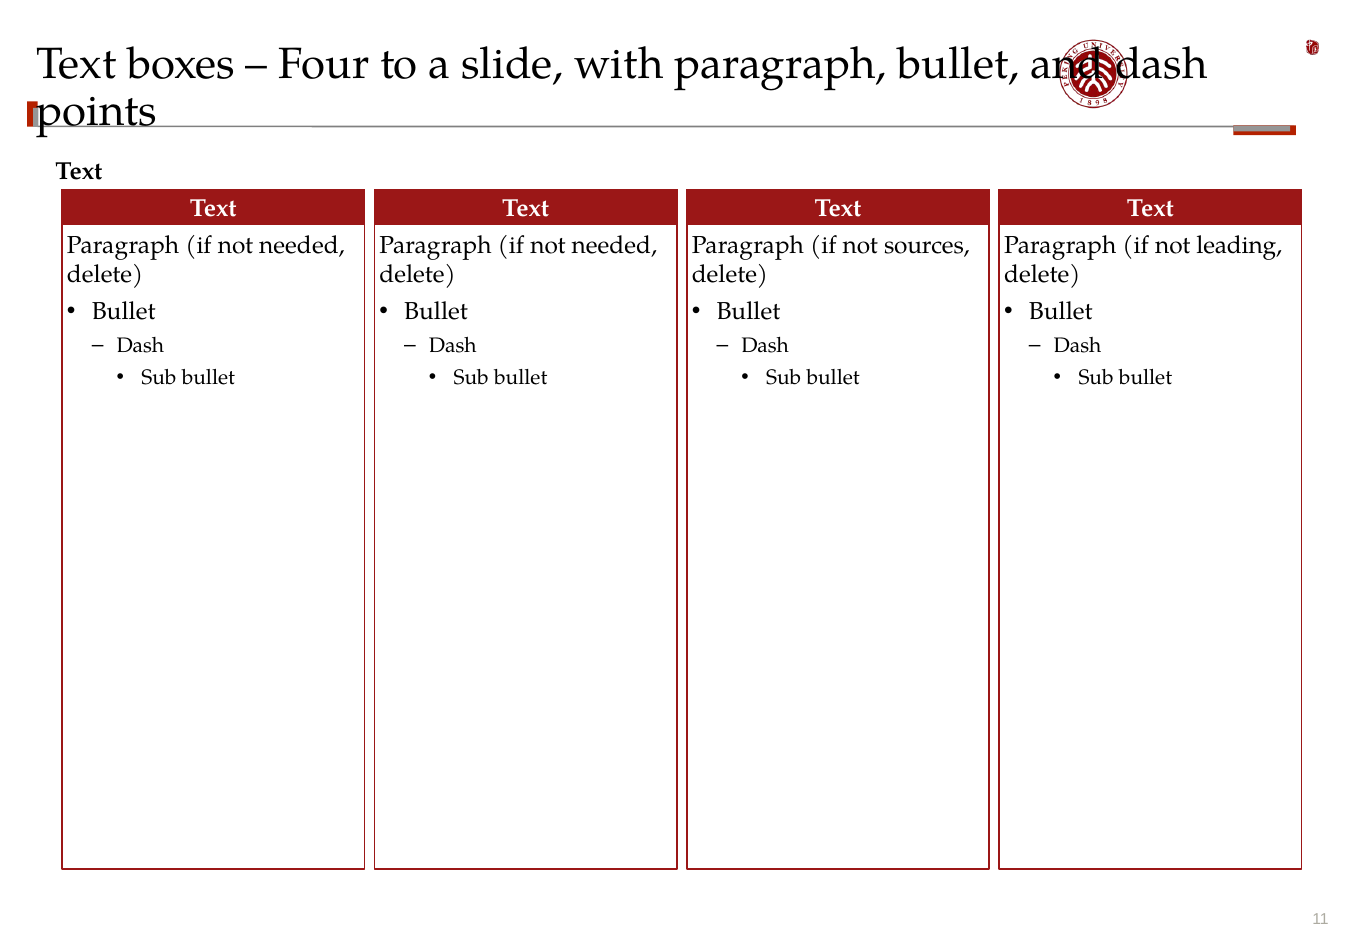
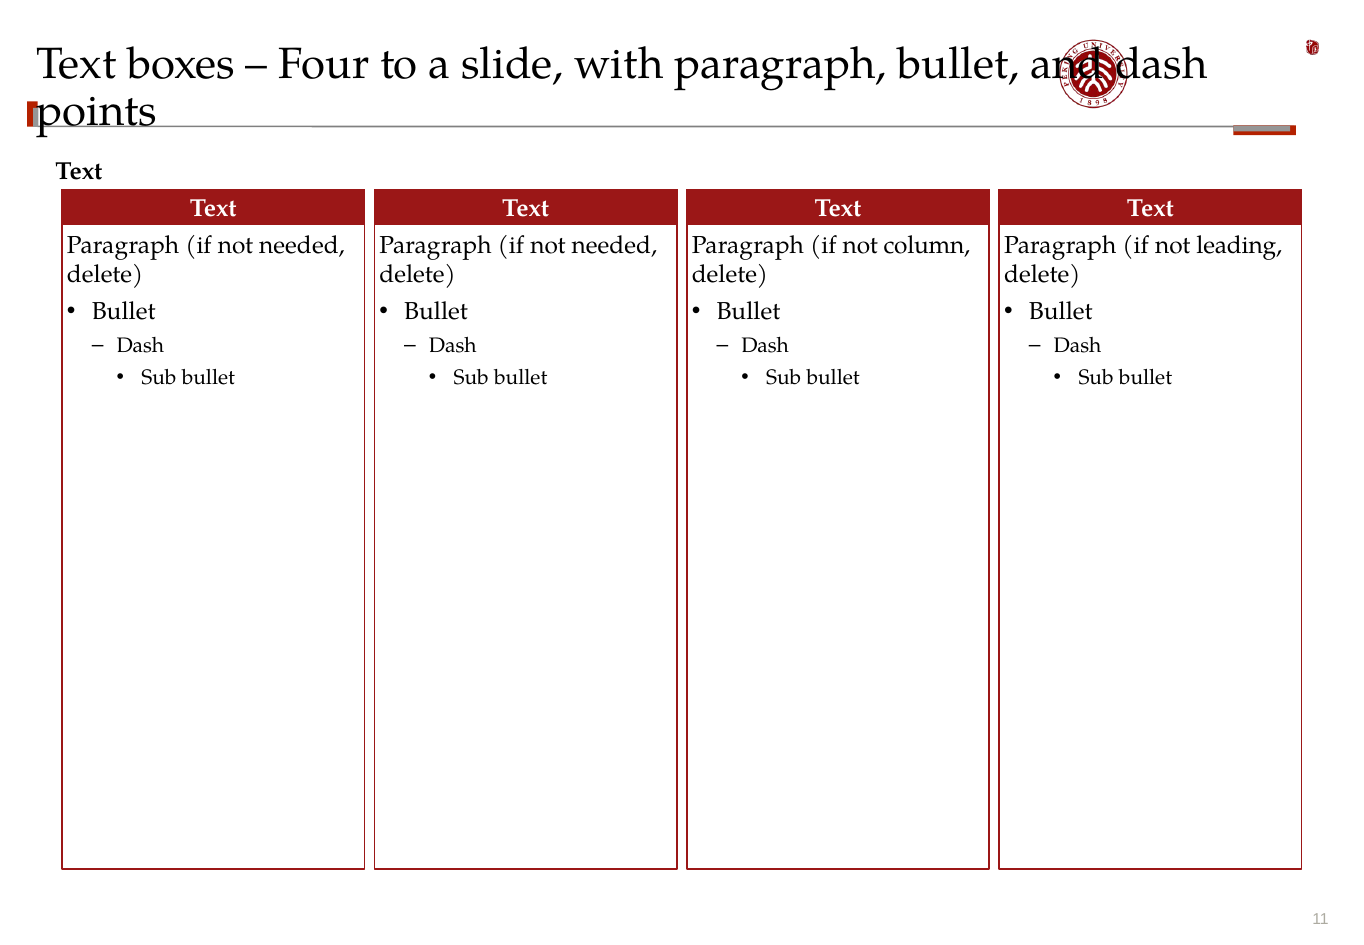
sources: sources -> column (927, 245)
